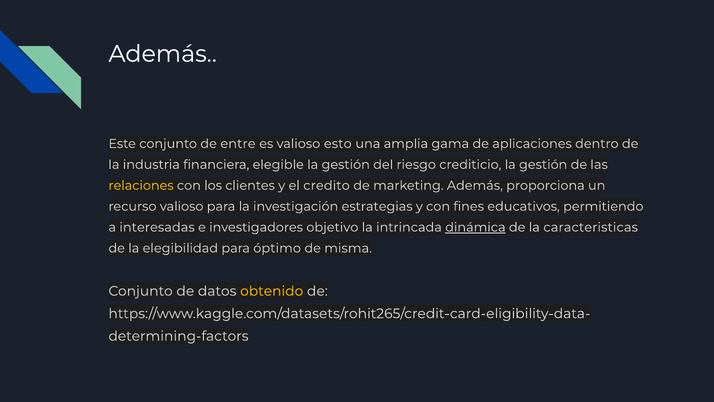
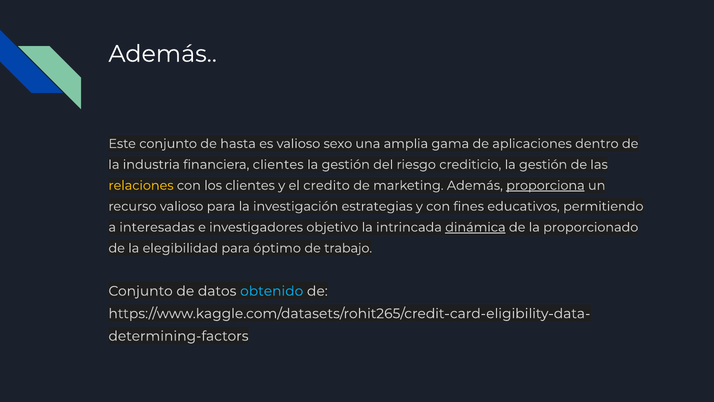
entre: entre -> hasta (238, 144)
esto: esto -> sexo (338, 144)
financiera elegible: elegible -> clientes (278, 164)
proporciona underline: none -> present (545, 185)
caracteristicas: caracteristicas -> proporcionado (591, 227)
misma: misma -> trabajo (348, 248)
obtenido colour: yellow -> light blue (272, 291)
